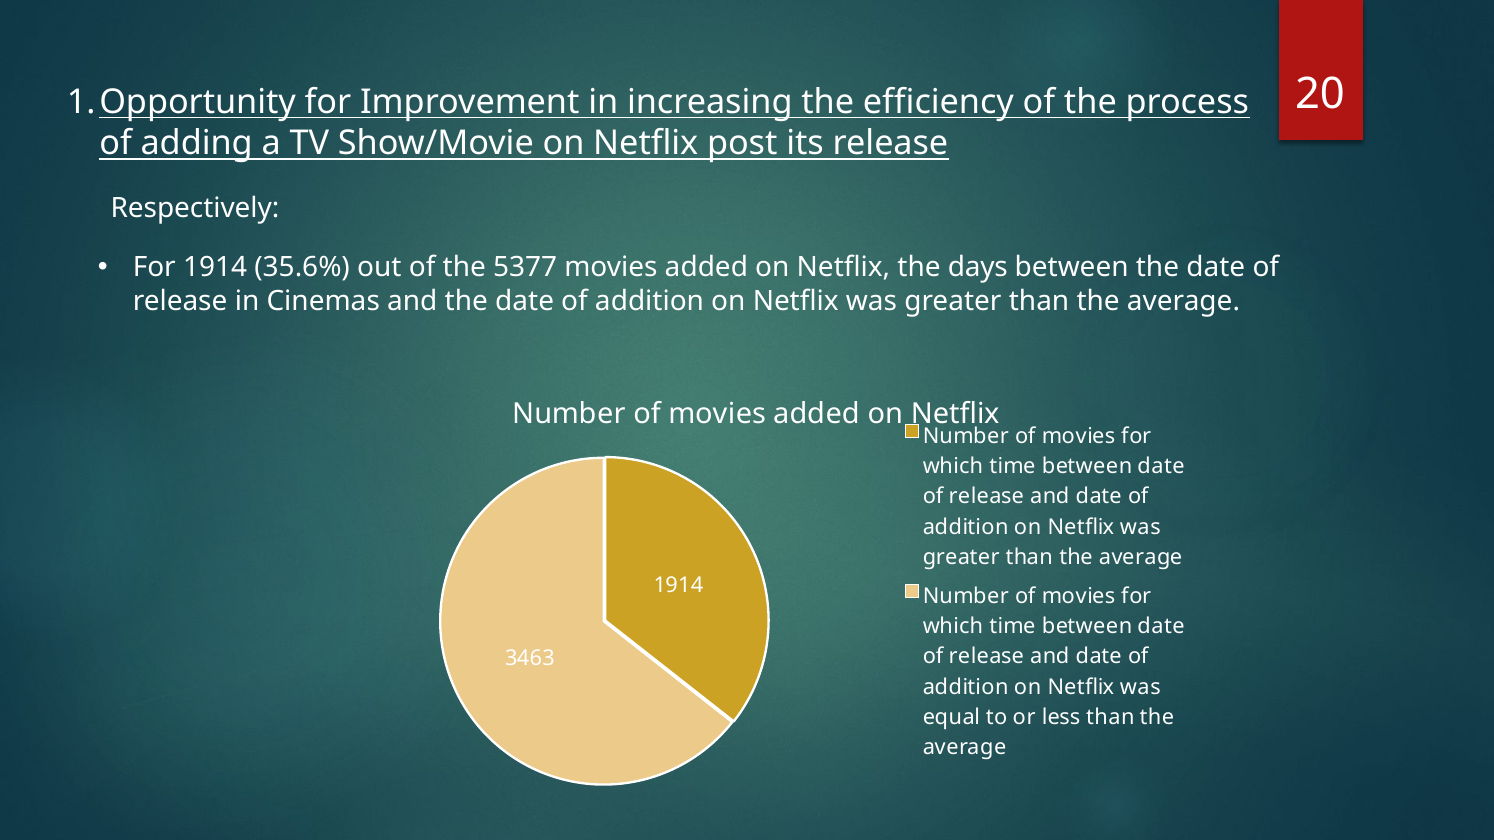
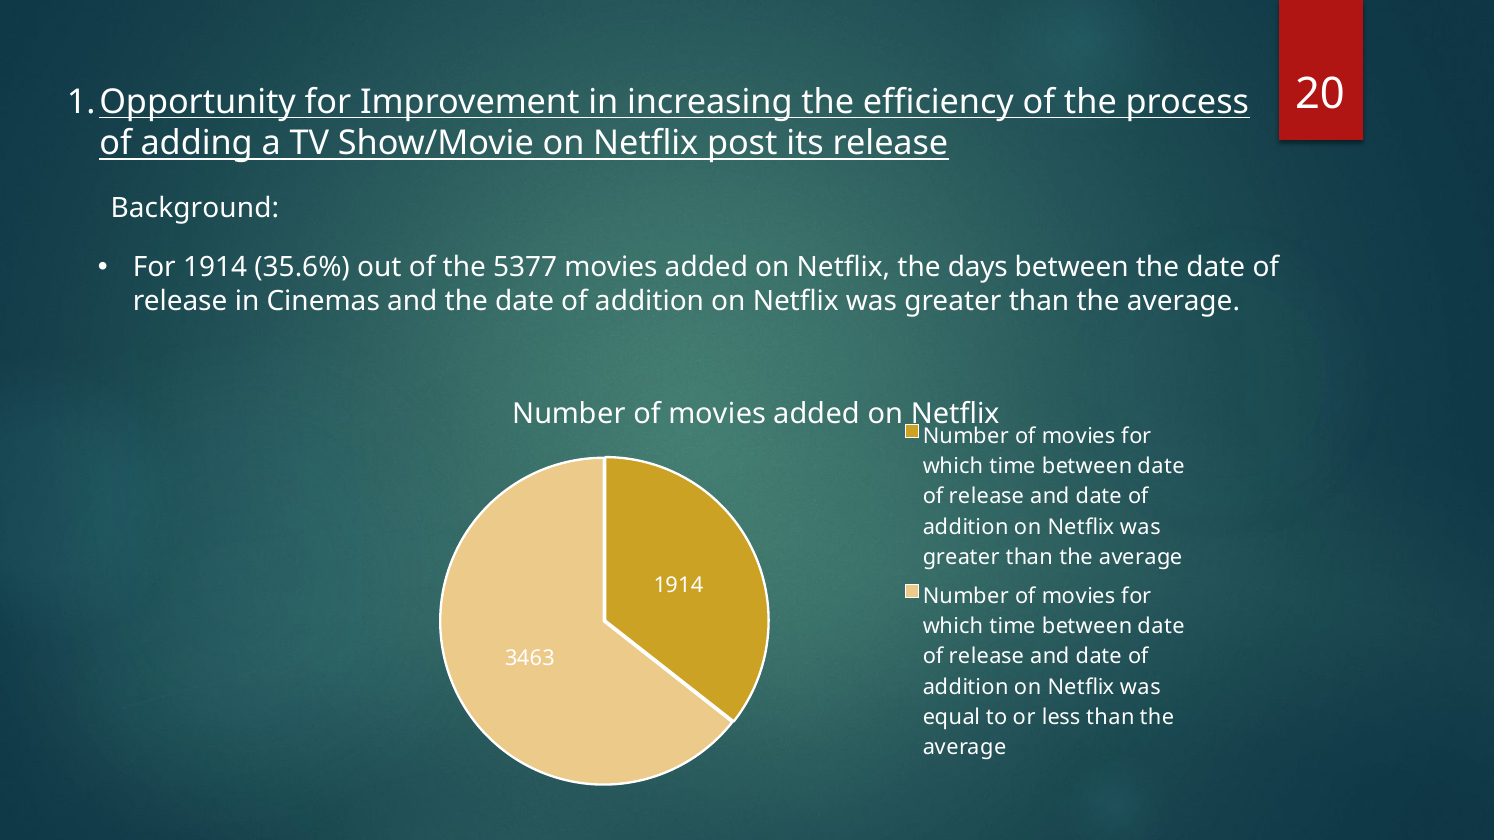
Respectively: Respectively -> Background (195, 208)
